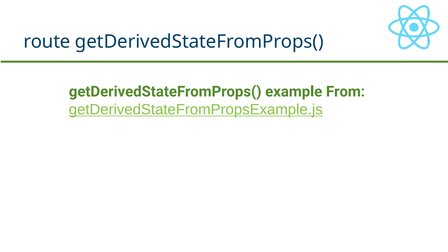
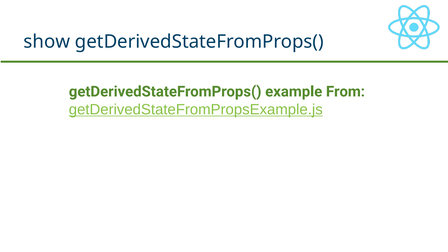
route: route -> show (47, 42)
